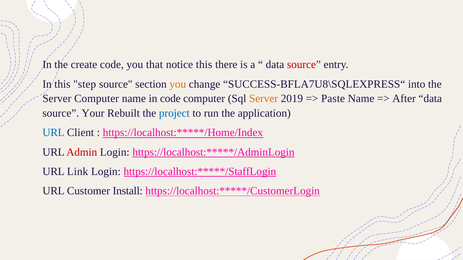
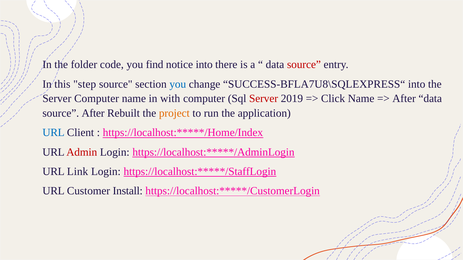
create: create -> folder (84, 65)
that: that -> find (155, 65)
notice this: this -> into (204, 65)
you colour: orange -> blue (178, 84)
in code: code -> with (170, 99)
Server colour: orange -> red (264, 99)
Paste: Paste -> Click (333, 99)
source Your: Your -> After (93, 113)
project colour: blue -> orange (174, 113)
